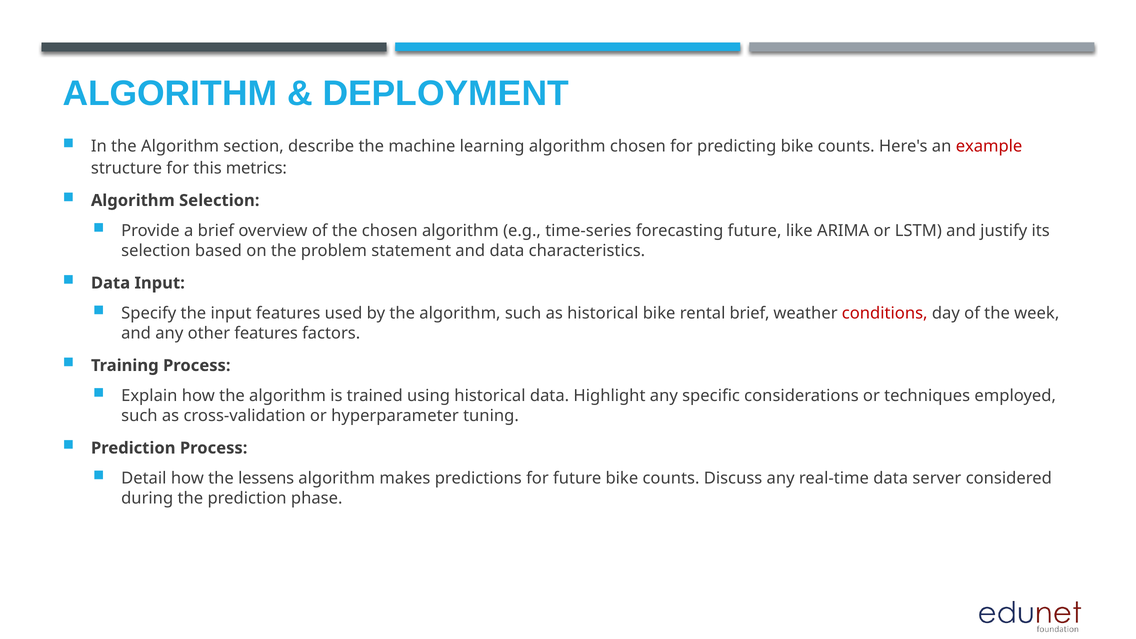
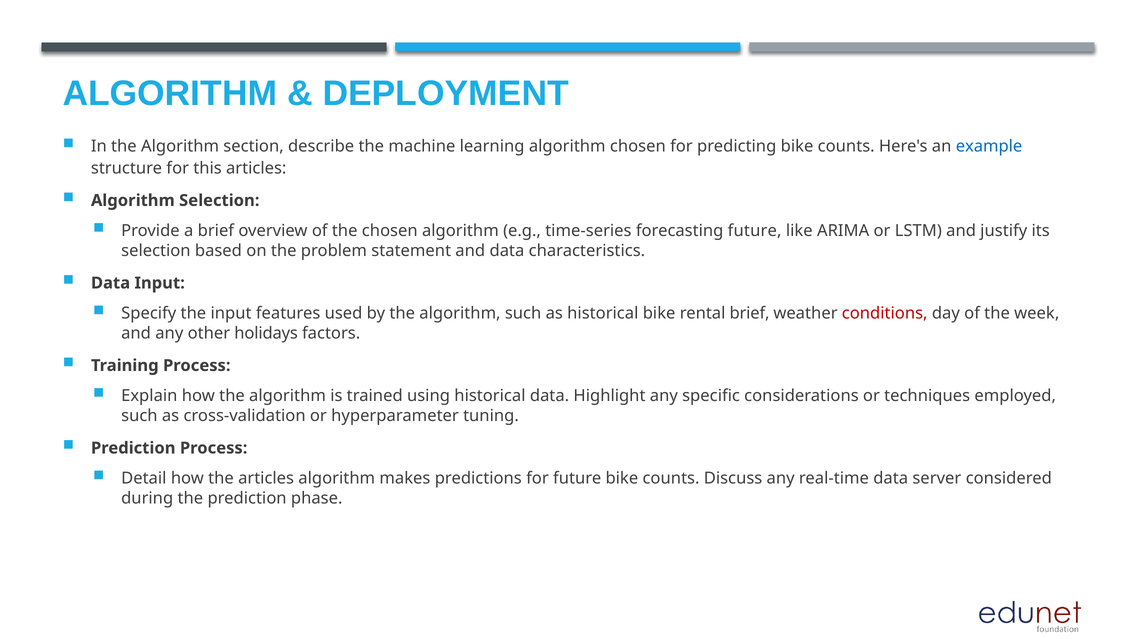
example colour: red -> blue (989, 146)
this metrics: metrics -> articles (256, 168)
other features: features -> holidays (266, 333)
the lessens: lessens -> articles (266, 478)
